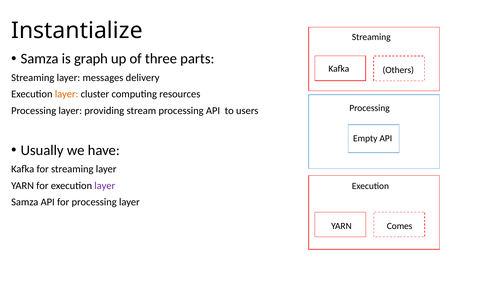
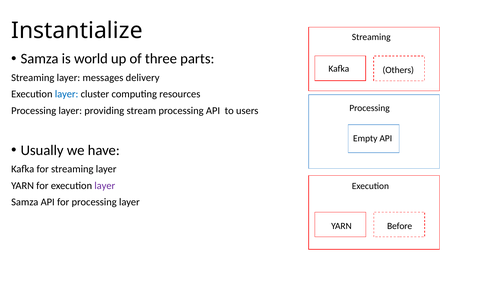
graph: graph -> world (91, 59)
layer colour: orange -> blue (67, 94)
Comes: Comes -> Before (400, 226)
